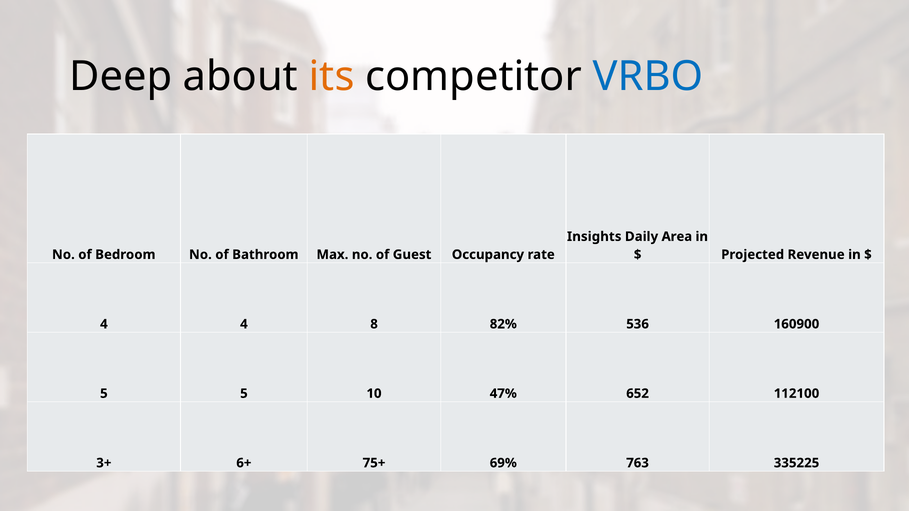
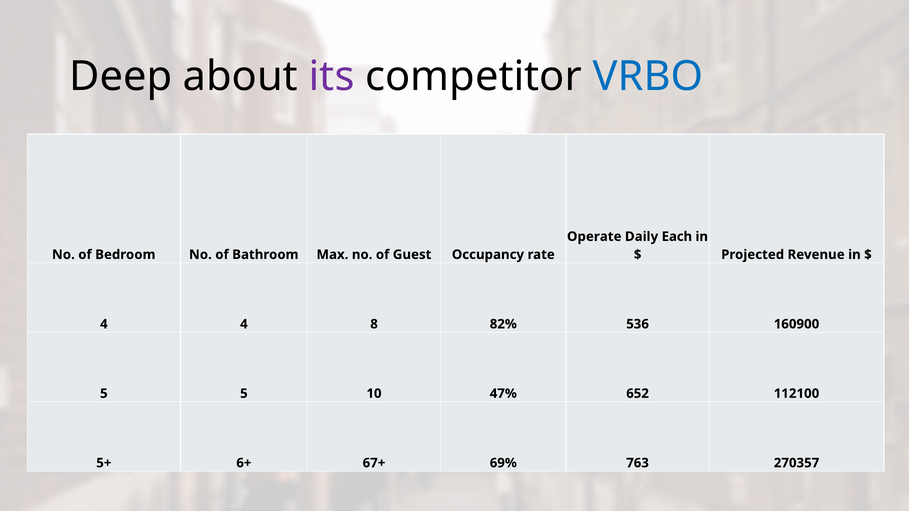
its colour: orange -> purple (332, 76)
Insights: Insights -> Operate (594, 237)
Area: Area -> Each (677, 237)
3+: 3+ -> 5+ (104, 463)
75+: 75+ -> 67+ (374, 463)
335225: 335225 -> 270357 (797, 463)
